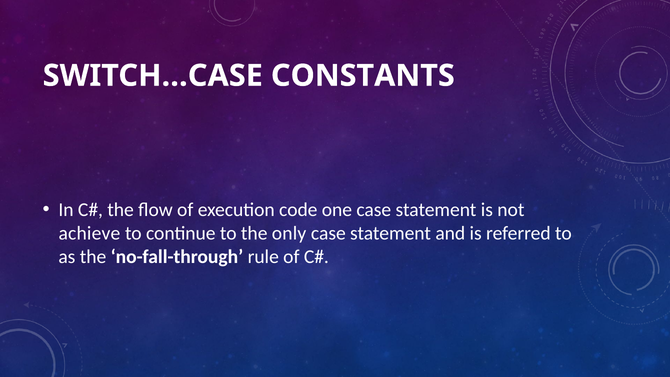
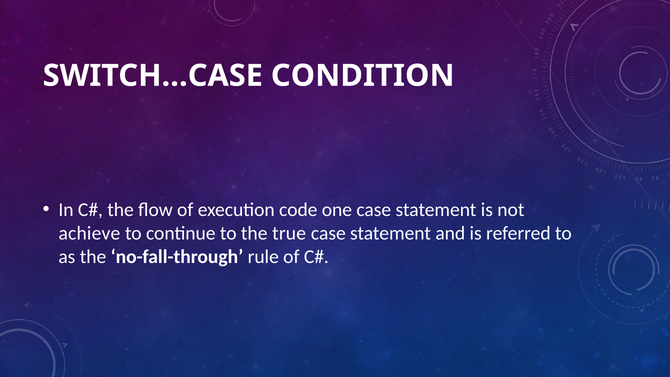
CONSTANTS: CONSTANTS -> CONDITION (363, 76)
only: only -> true (289, 233)
